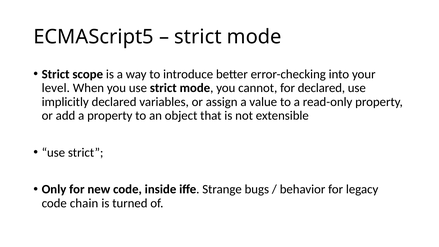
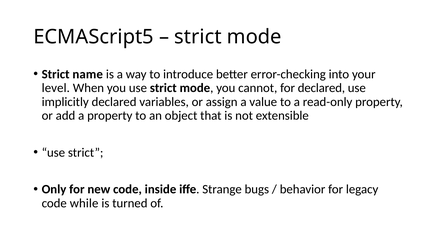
scope: scope -> name (88, 74)
chain: chain -> while (84, 203)
